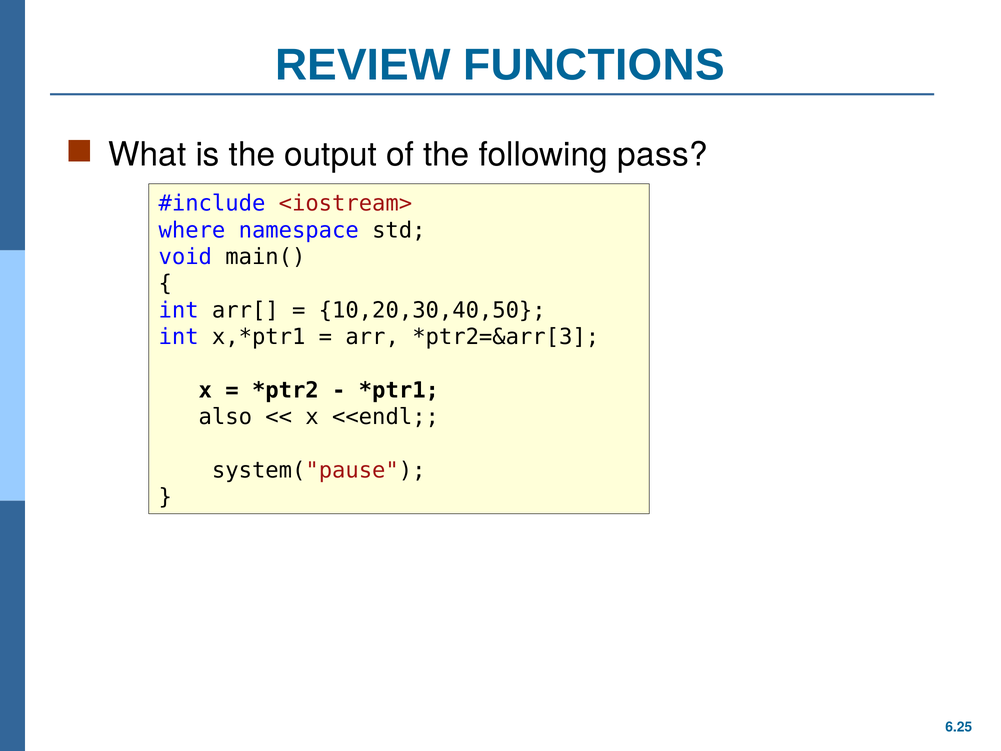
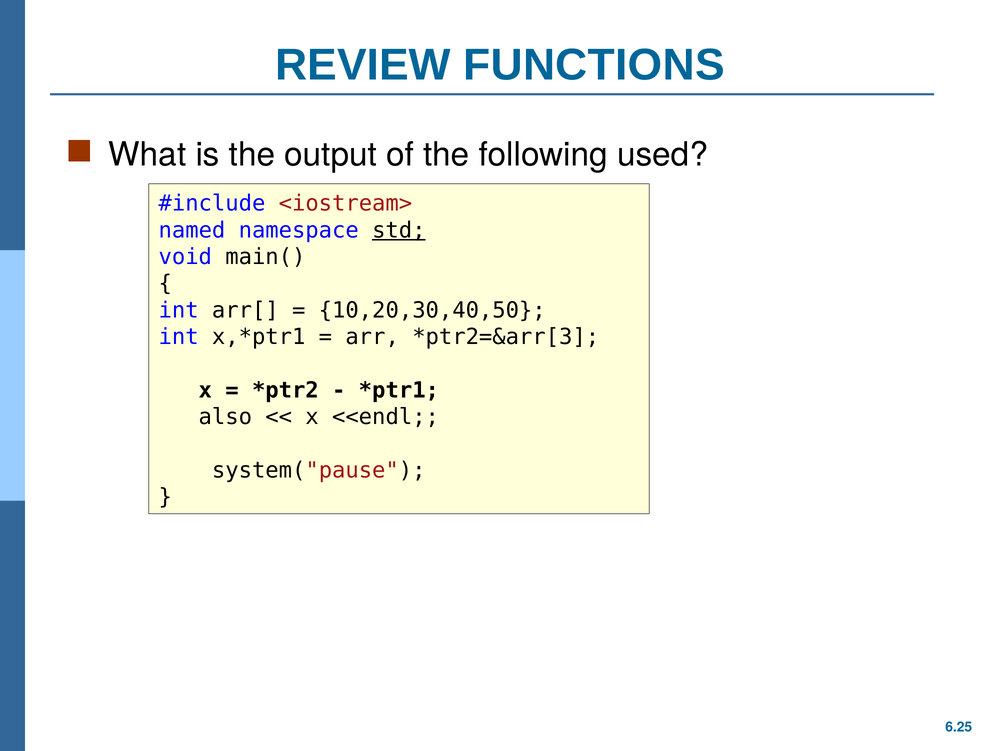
pass: pass -> used (663, 155)
where: where -> named (192, 230)
std underline: none -> present (399, 230)
